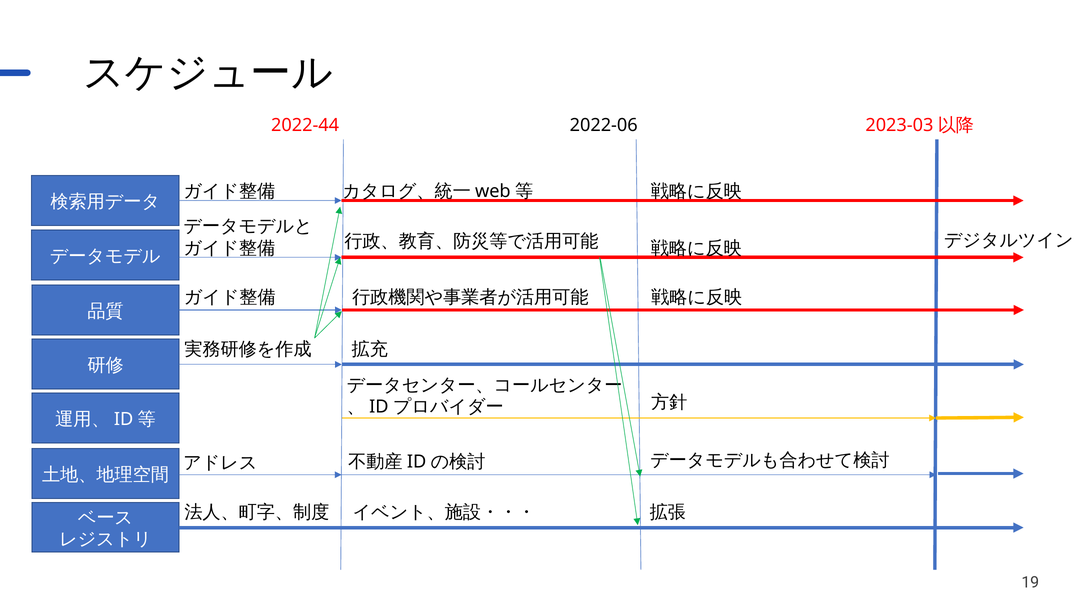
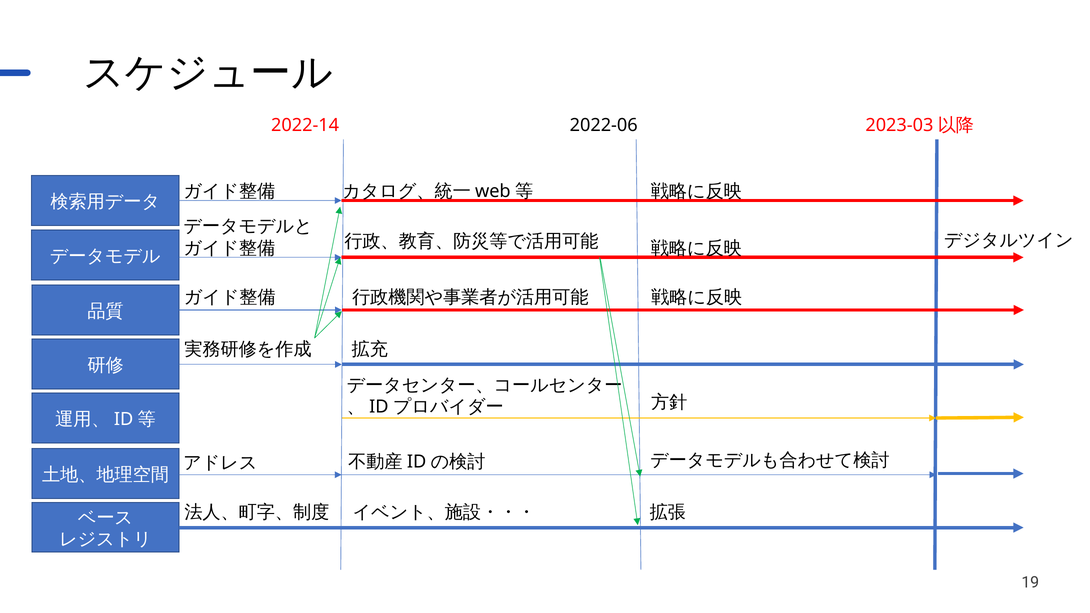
2022-44: 2022-44 -> 2022-14 (305, 125)
